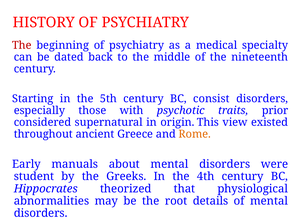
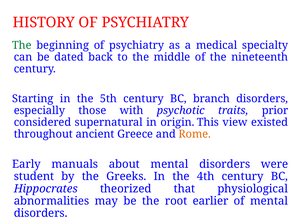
The colour: red -> green (22, 45)
consist: consist -> branch (211, 98)
details: details -> earlier (211, 200)
